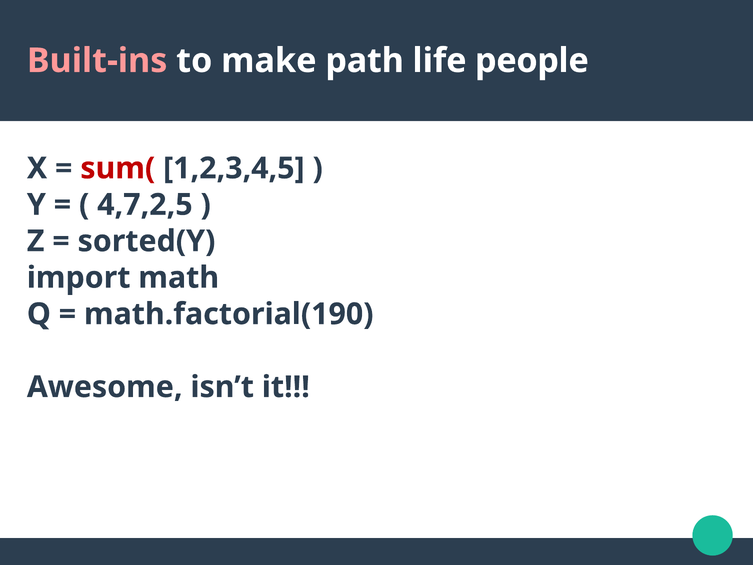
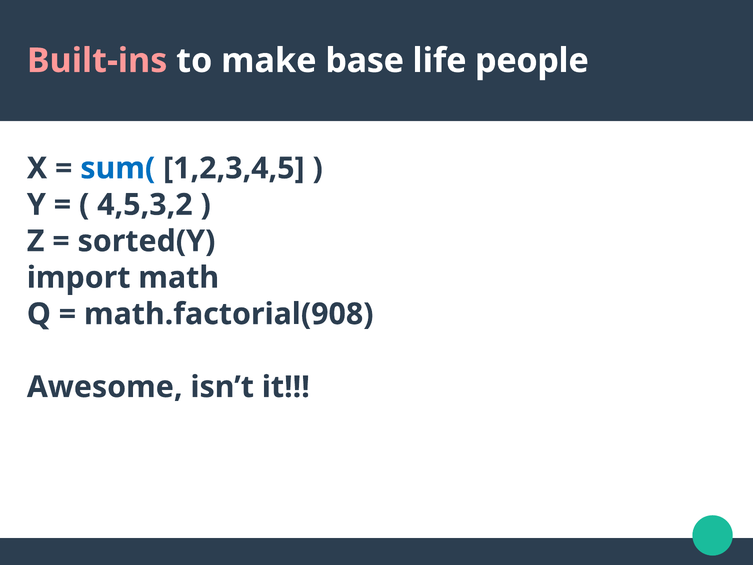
path: path -> base (365, 61)
sum( colour: red -> blue (118, 168)
4,7,2,5: 4,7,2,5 -> 4,5,3,2 (145, 205)
math.factorial(190: math.factorial(190 -> math.factorial(908 (229, 314)
